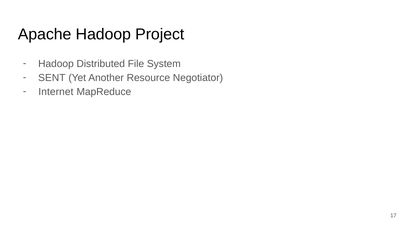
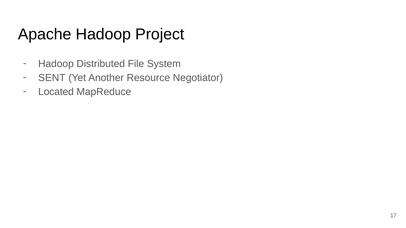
Internet: Internet -> Located (56, 92)
